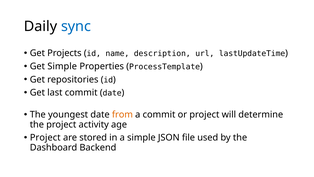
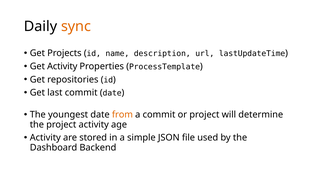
sync colour: blue -> orange (76, 26)
Get Simple: Simple -> Activity (62, 66)
Project: Project -> Activity (45, 137)
